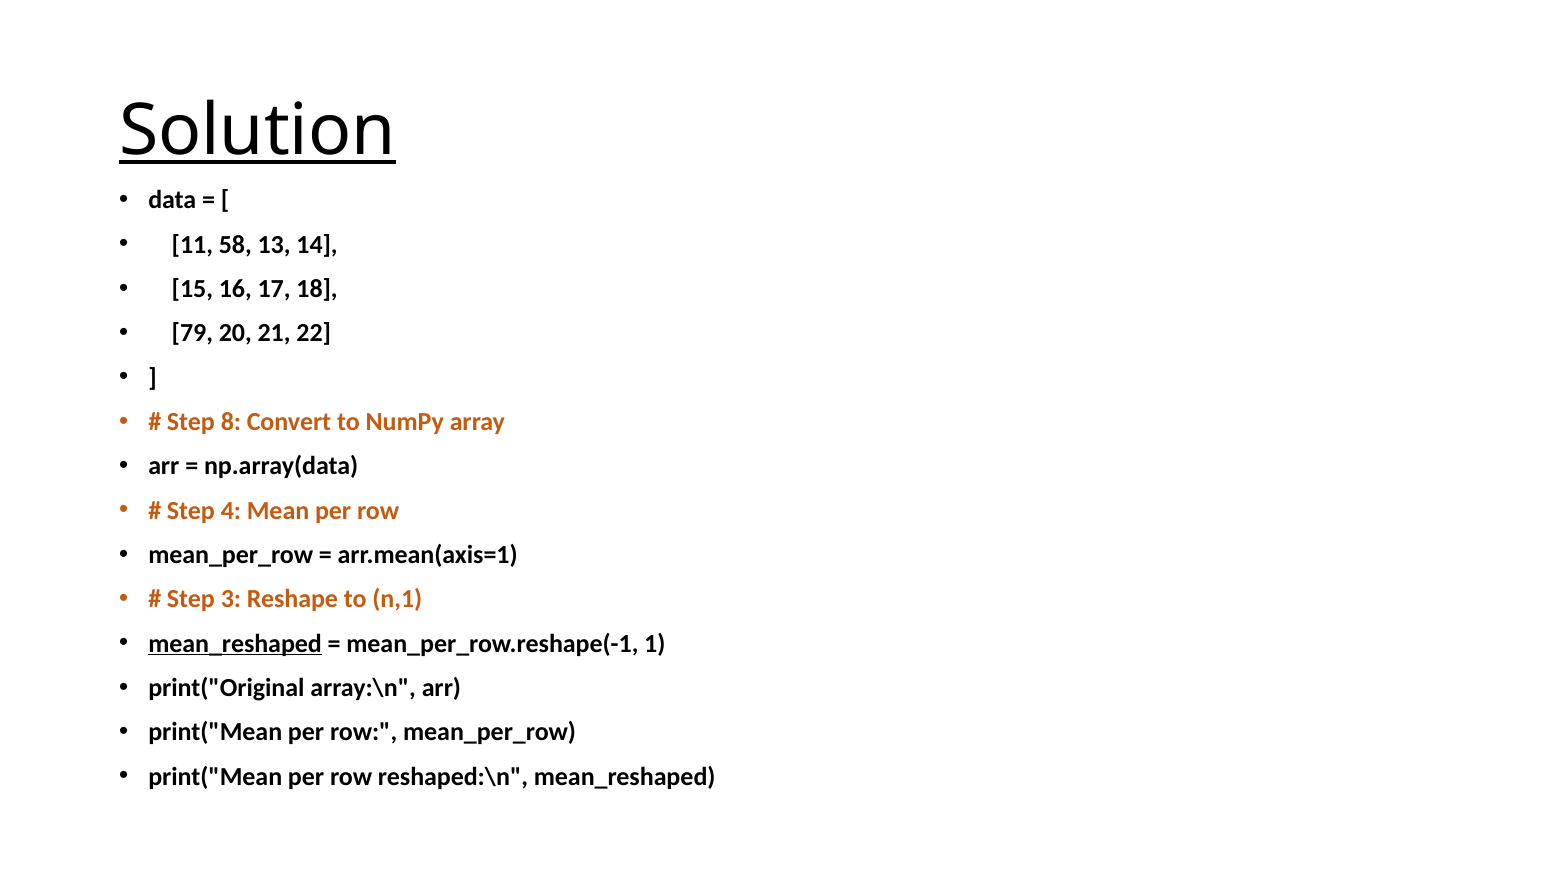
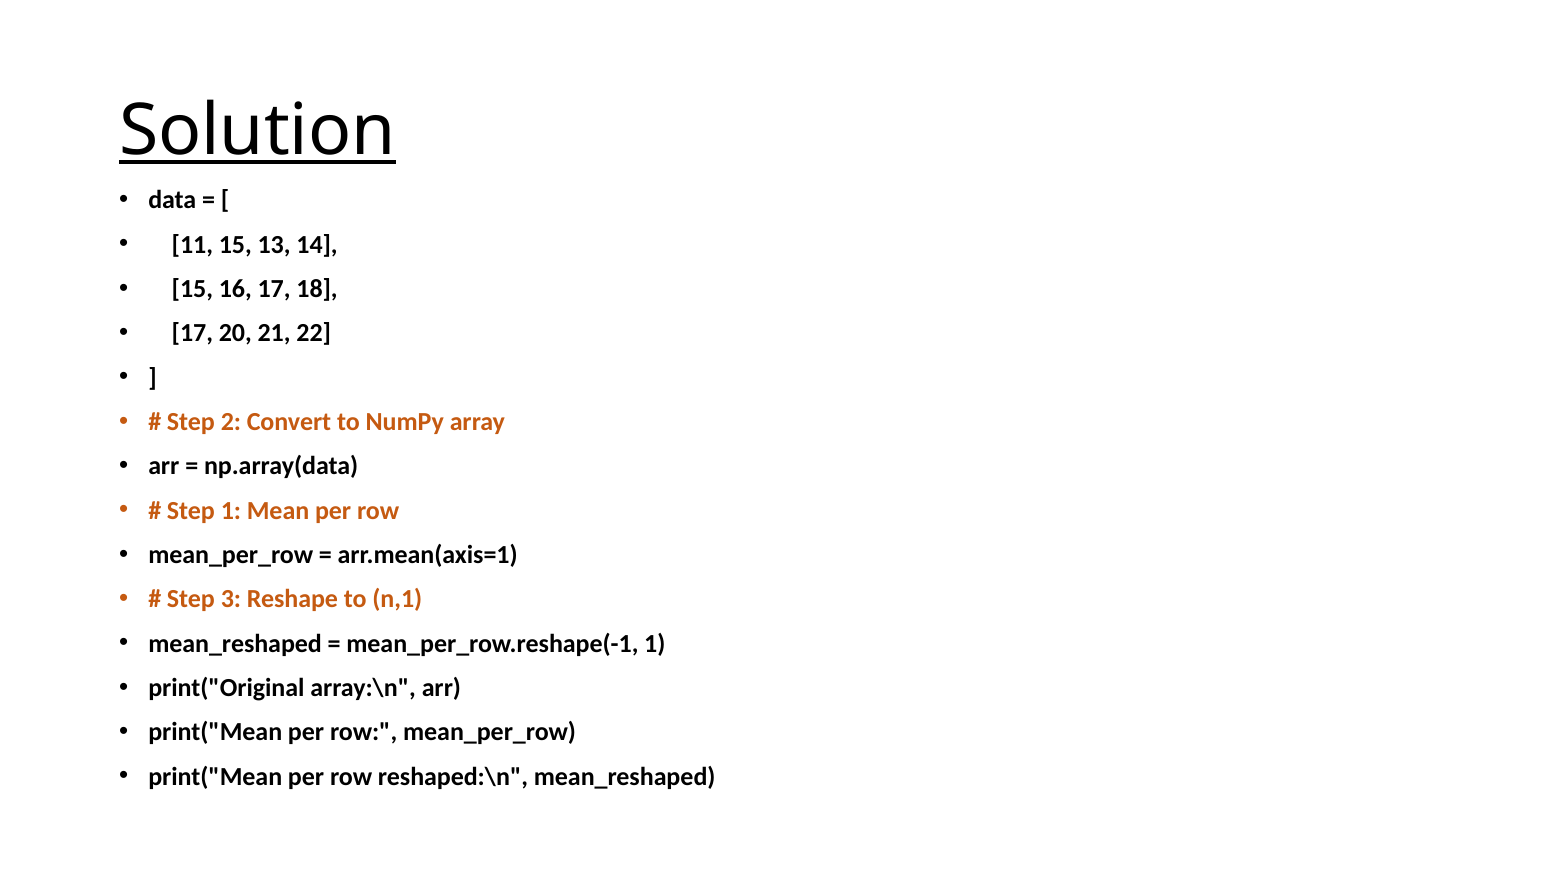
11 58: 58 -> 15 (235, 244)
79: 79 -> 17 (192, 333)
8: 8 -> 2 (231, 422)
Step 4: 4 -> 1 (231, 511)
mean_reshaped underline: present -> none (235, 644)
